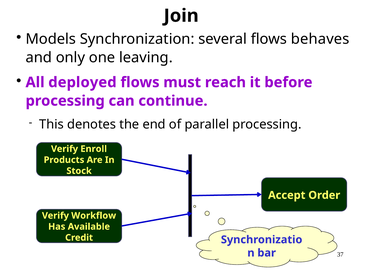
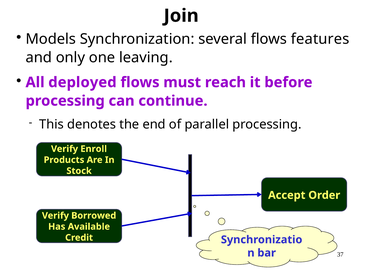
behaves: behaves -> features (320, 39)
Workflow: Workflow -> Borrowed (94, 216)
